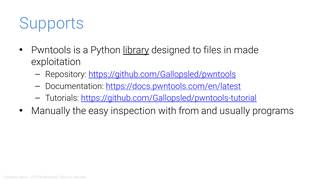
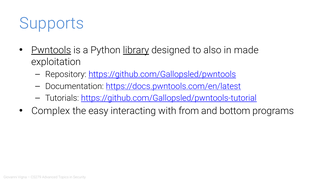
Pwntools underline: none -> present (51, 50)
files: files -> also (212, 50)
Manually: Manually -> Complex (51, 111)
inspection: inspection -> interacting (133, 111)
usually: usually -> bottom (235, 111)
